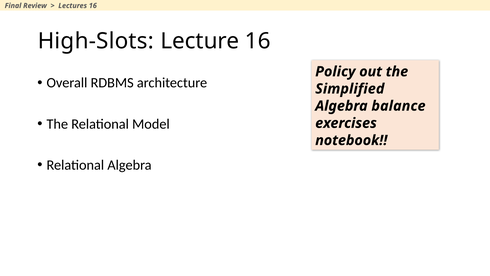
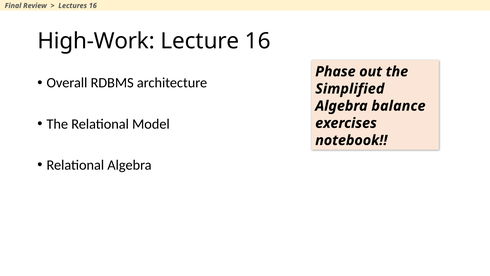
High-Slots: High-Slots -> High-Work (96, 41)
Policy: Policy -> Phase (335, 72)
